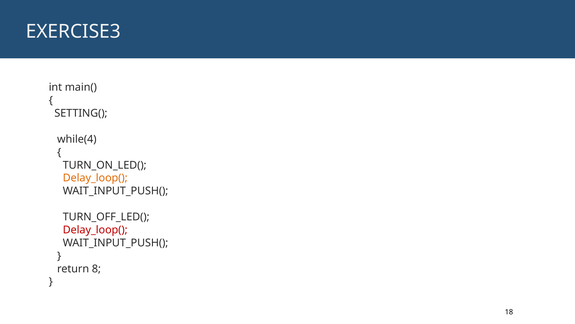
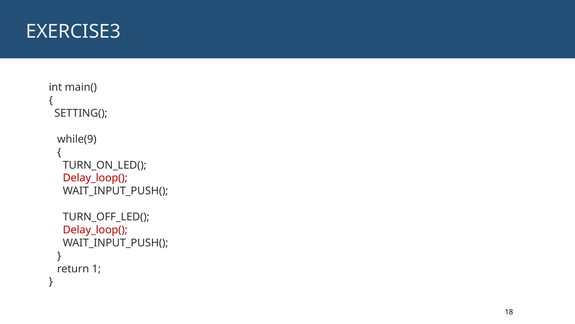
while(4: while(4 -> while(9 (77, 139)
Delay_loop( colour: orange -> red (95, 178)
8: 8 -> 1 (96, 268)
